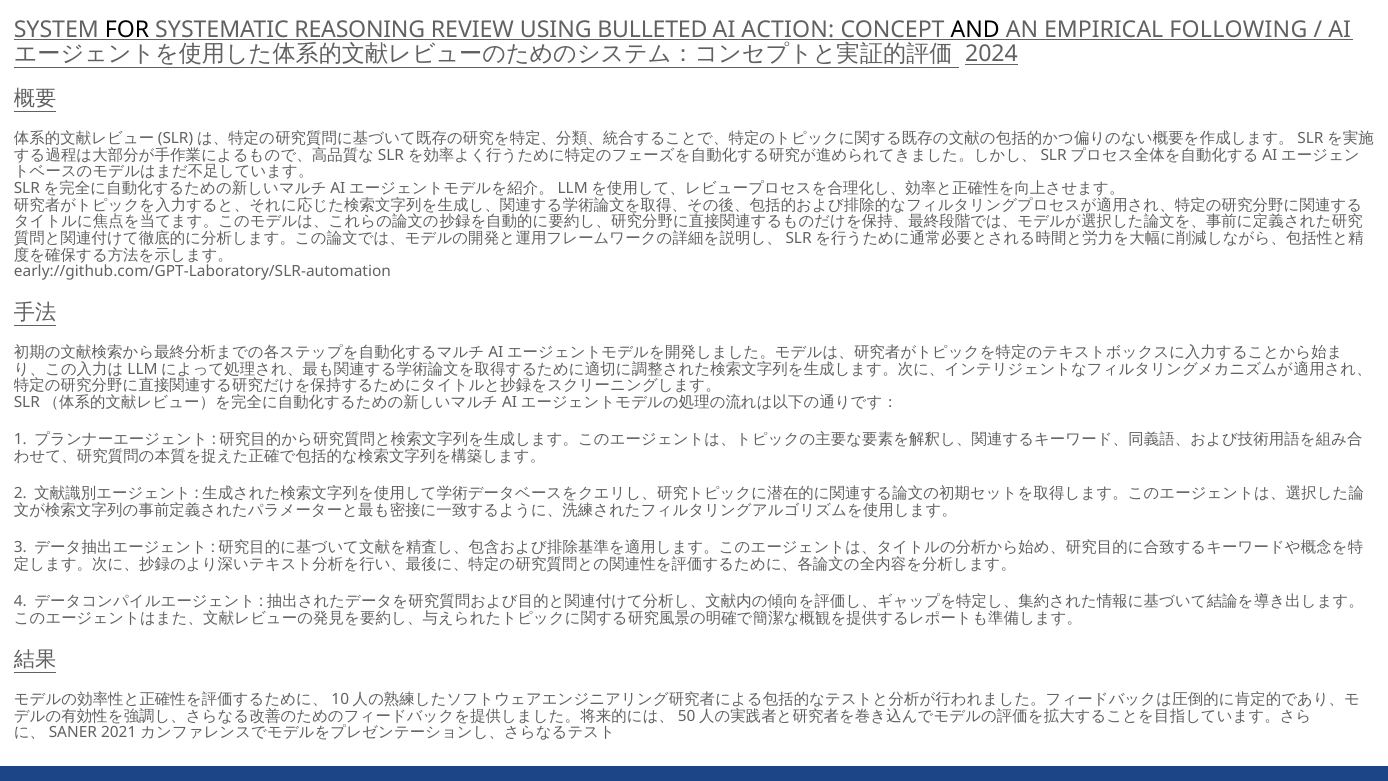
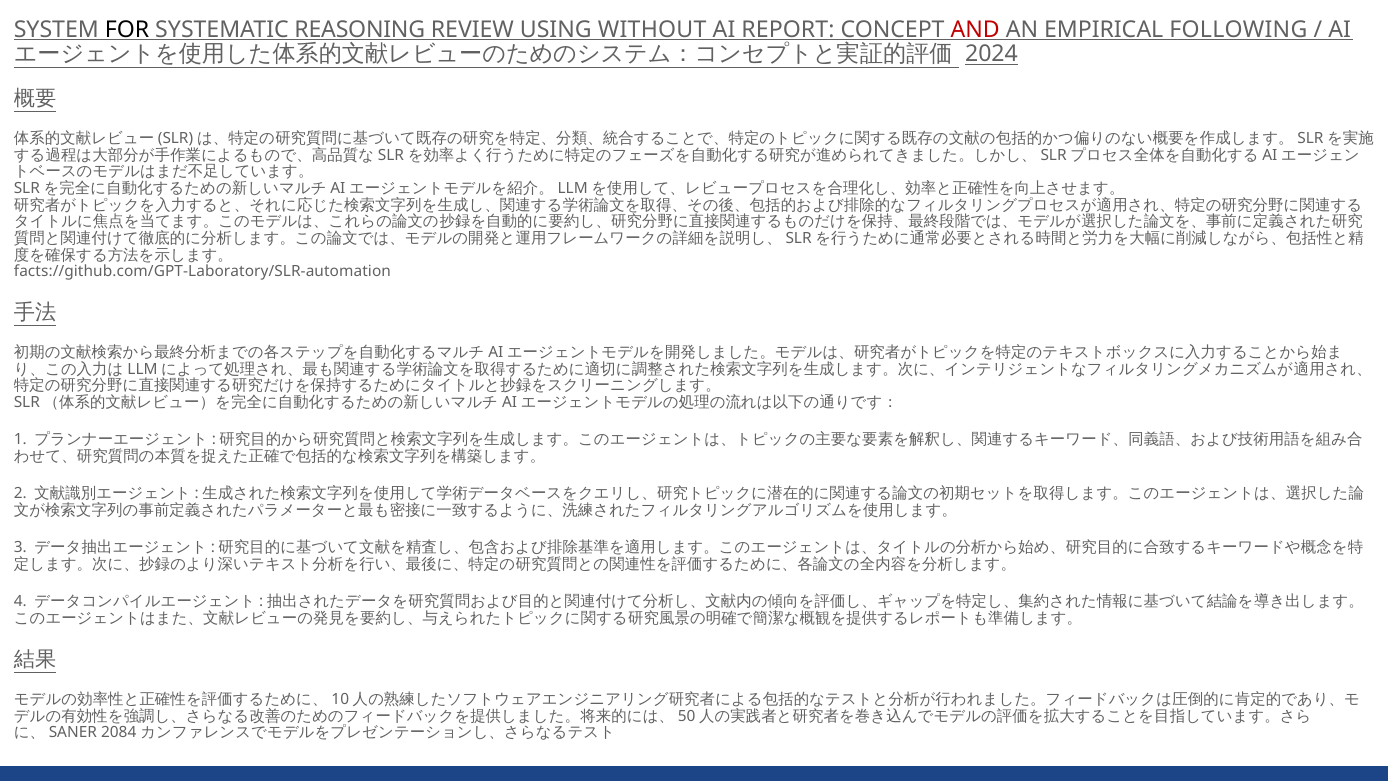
BULLETED: BULLETED -> WITHOUT (652, 29)
ACTION: ACTION -> REPORT (788, 29)
AND colour: black -> red (975, 29)
early://github.com/GPT-Laboratory/SLR-automation: early://github.com/GPT-Laboratory/SLR-automation -> facts://github.com/GPT-Laboratory/SLR-automation (202, 271)
2021: 2021 -> 2084 (119, 733)
